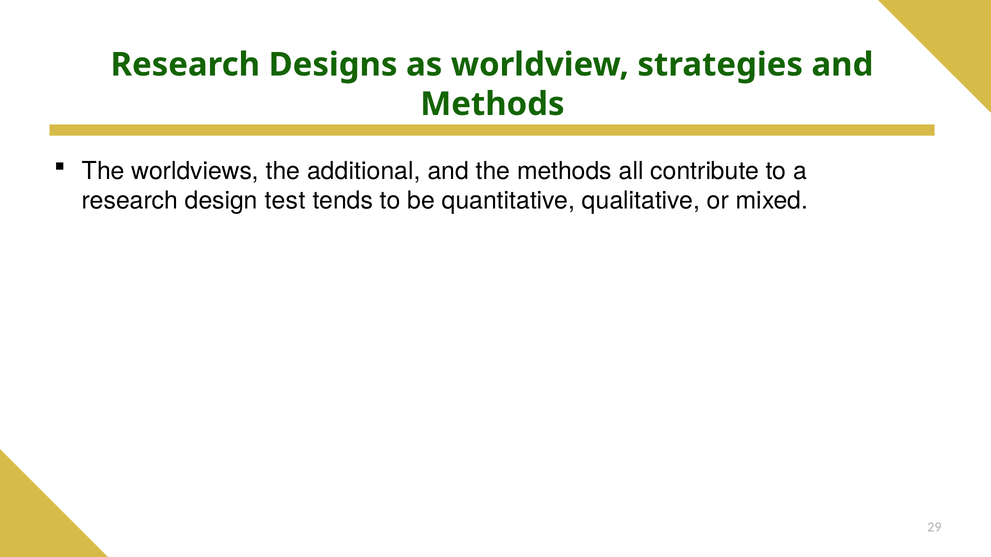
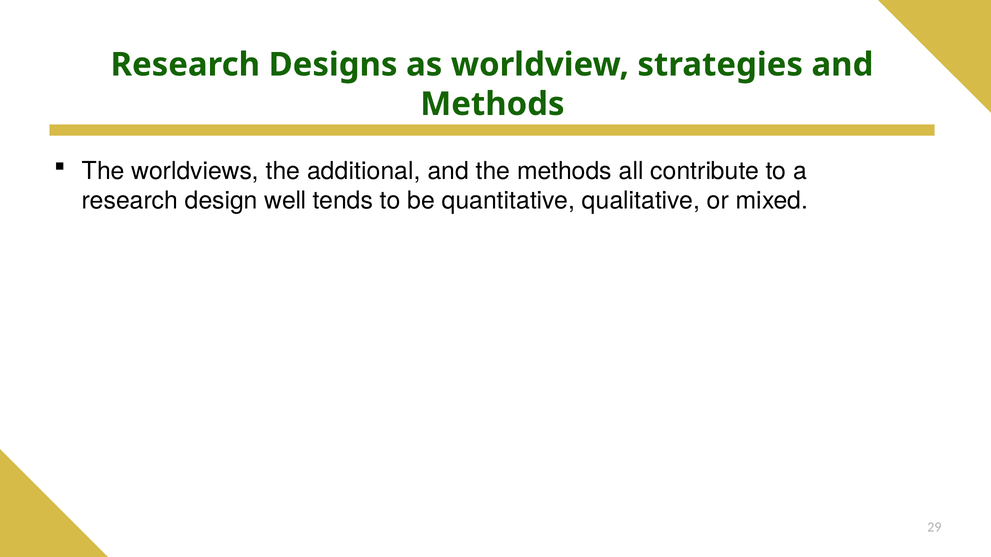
test: test -> well (285, 201)
